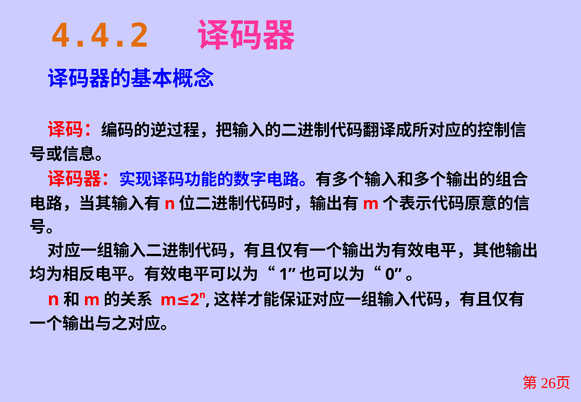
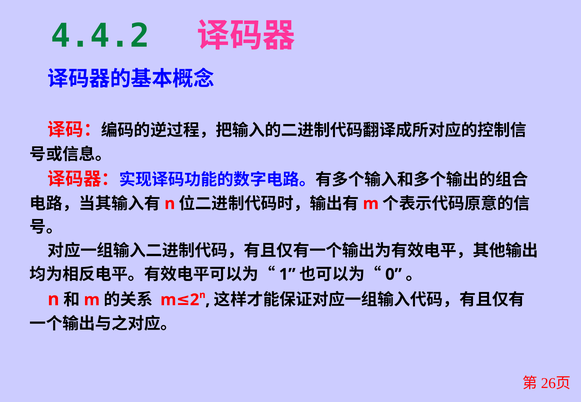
4.4.2 colour: orange -> green (100, 36)
